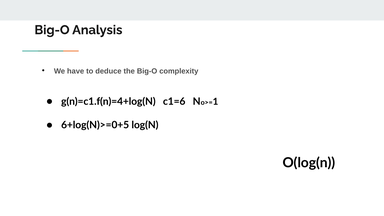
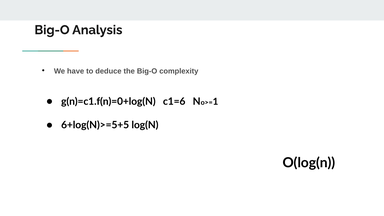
g(n)=c1.f(n)=4+log(N: g(n)=c1.f(n)=4+log(N -> g(n)=c1.f(n)=0+log(N (108, 101)
6+log(N)>=0+5: 6+log(N)>=0+5 -> 6+log(N)>=5+5 (95, 125)
